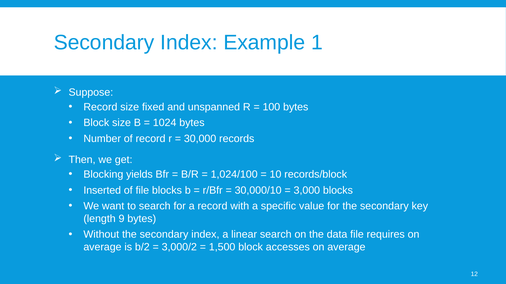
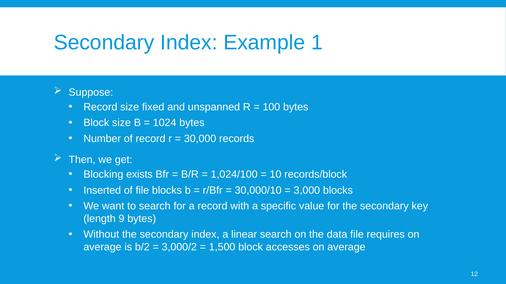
yields: yields -> exists (139, 175)
